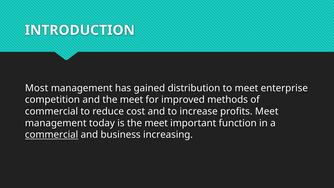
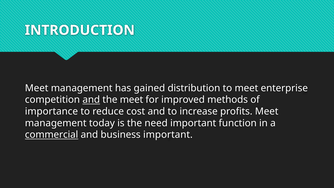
Most: Most -> Meet (37, 88)
and underline: none -> present (91, 100)
commercial: commercial -> importance (51, 111)
is the meet: meet -> need (156, 123)
business increasing: increasing -> important (168, 135)
